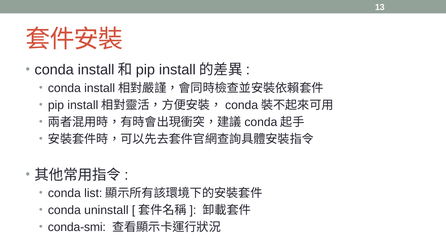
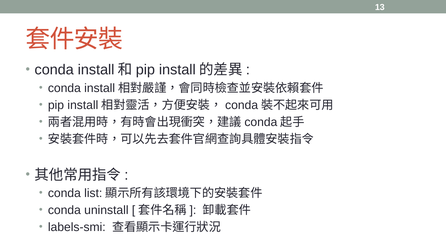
conda-smi: conda-smi -> labels-smi (77, 227)
